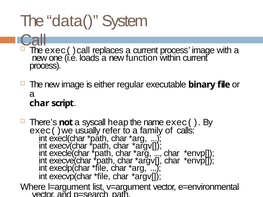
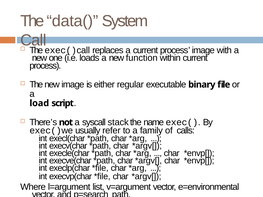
char: char -> load (39, 103)
heap: heap -> stack (118, 123)
